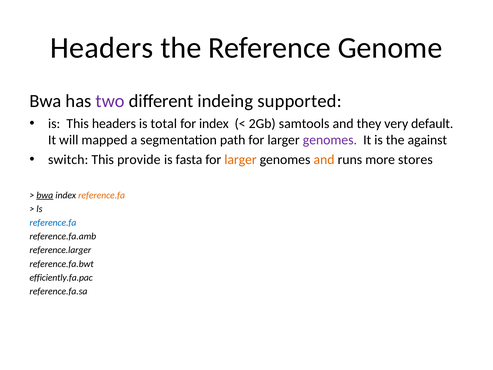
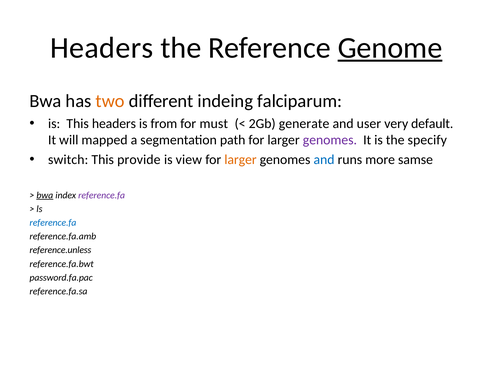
Genome underline: none -> present (390, 48)
two colour: purple -> orange (110, 101)
supported: supported -> falciparum (300, 101)
total: total -> from (164, 123)
for index: index -> must (214, 123)
samtools: samtools -> generate (304, 123)
they: they -> user (369, 123)
against: against -> specify (427, 140)
fasta: fasta -> view (189, 160)
and colour: orange -> blue (324, 160)
stores: stores -> samse (415, 160)
reference.fa colour: orange -> purple (102, 195)
reference.larger: reference.larger -> reference.unless (60, 250)
efficiently.fa.pac: efficiently.fa.pac -> password.fa.pac (61, 277)
